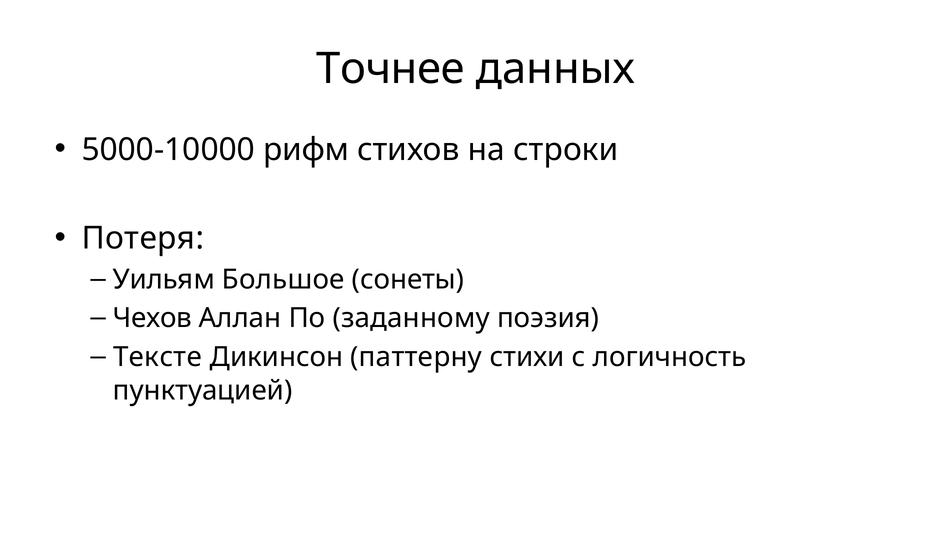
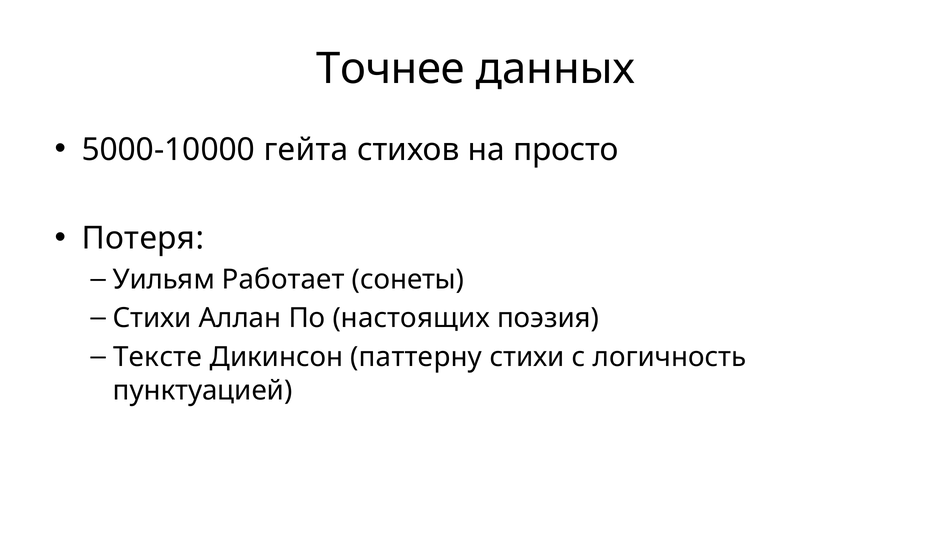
рифм: рифм -> гейта (306, 150)
строки: строки -> просто (566, 150)
Большое: Большое -> Работает (283, 280)
Чехов: Чехов -> Стихи (152, 319)
заданному: заданному -> настоящих (411, 319)
